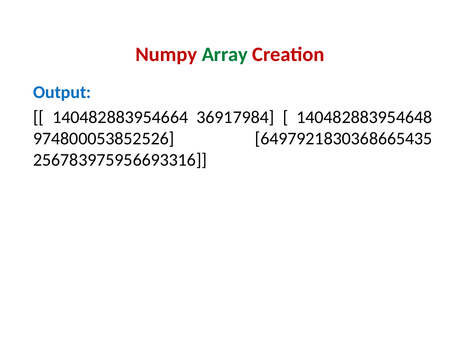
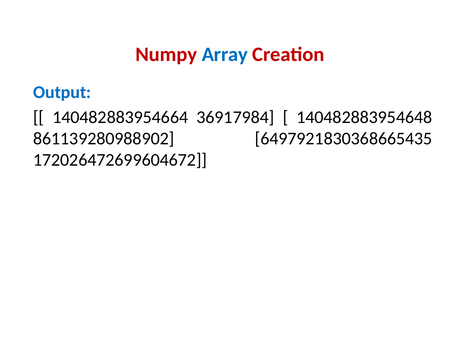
Array colour: green -> blue (225, 54)
974800053852526: 974800053852526 -> 861139280988902 (104, 139)
256783975956693316: 256783975956693316 -> 172026472699604672 (120, 160)
